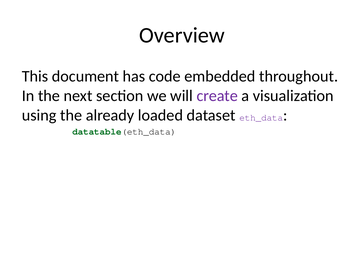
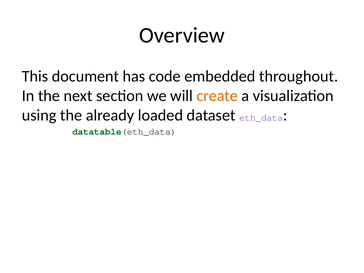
create colour: purple -> orange (217, 96)
